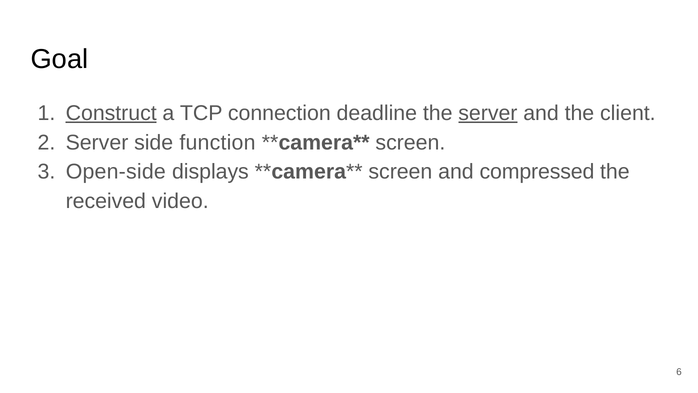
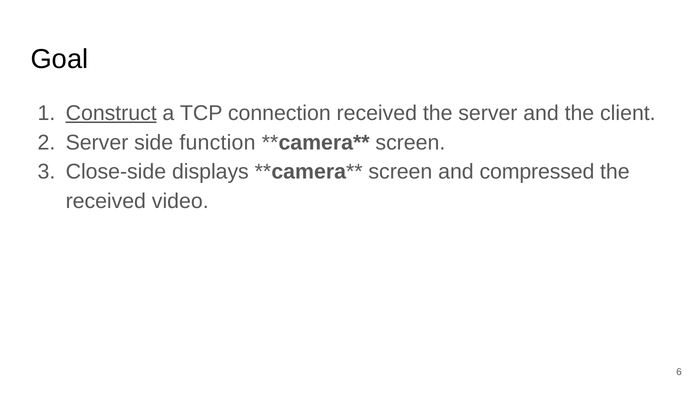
connection deadline: deadline -> received (377, 113)
server underline: present -> none (488, 113)
Open-side: Open-side -> Close-side (116, 172)
